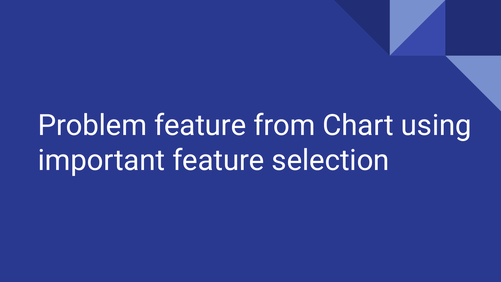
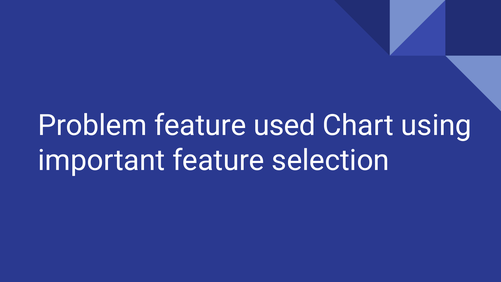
from: from -> used (285, 125)
